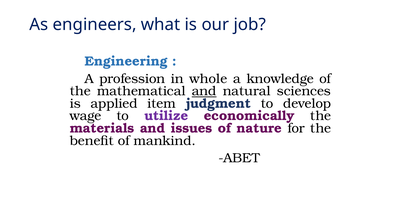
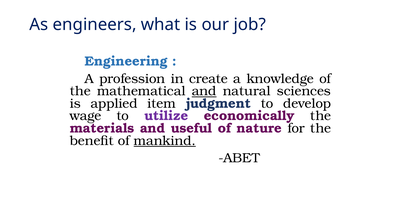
whole: whole -> create (208, 79)
issues: issues -> useful (192, 128)
mankind underline: none -> present (165, 140)
